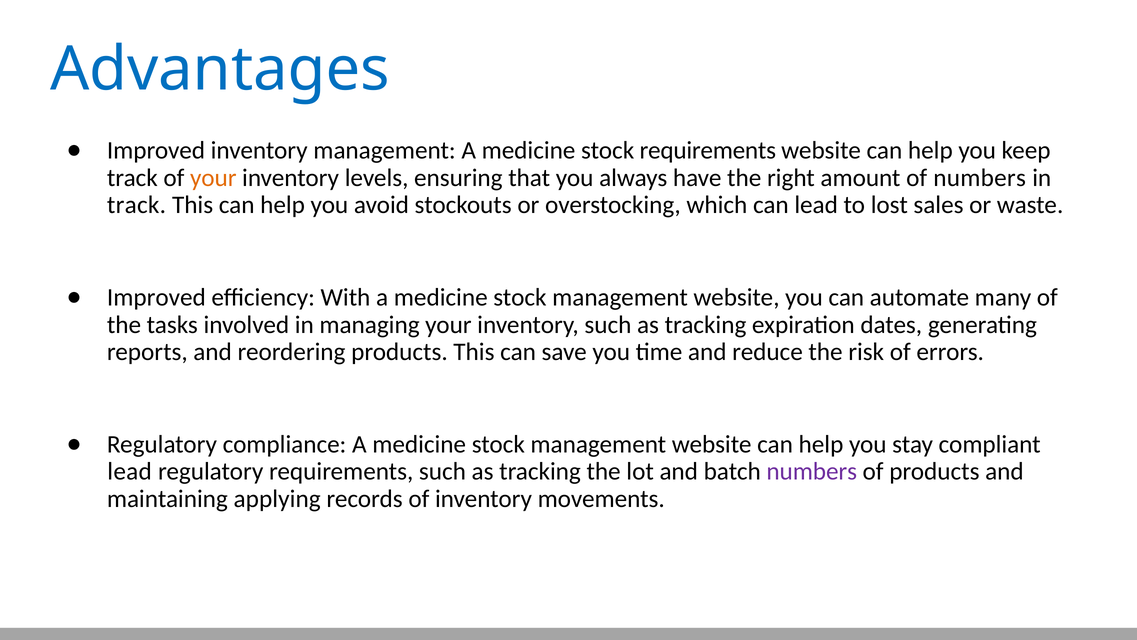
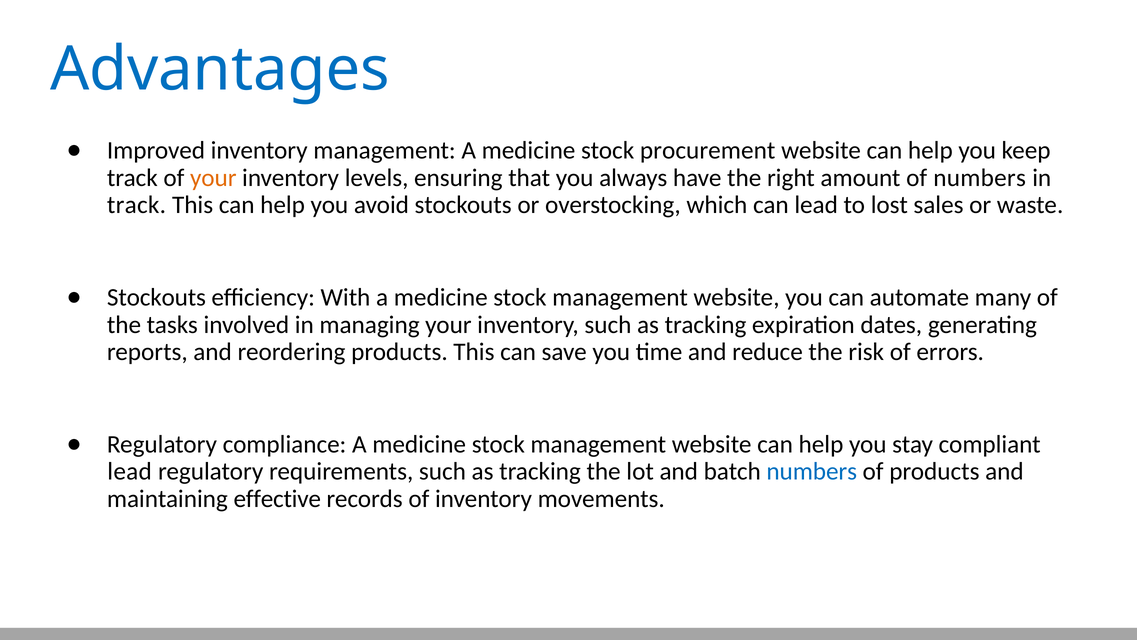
stock requirements: requirements -> procurement (708, 151)
Improved: Improved -> Stockouts (156, 297)
numbers colour: purple -> blue (812, 471)
applying: applying -> effective (277, 498)
